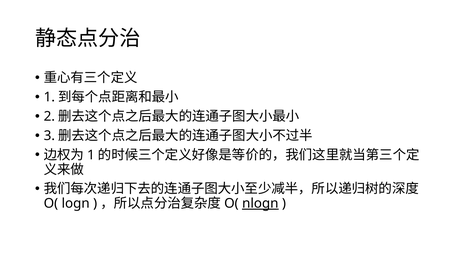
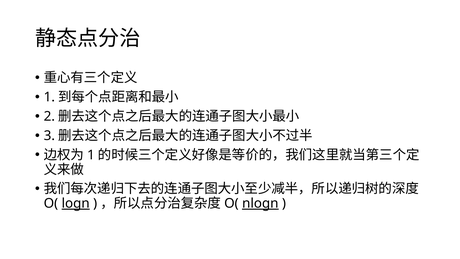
logn underline: none -> present (76, 203)
